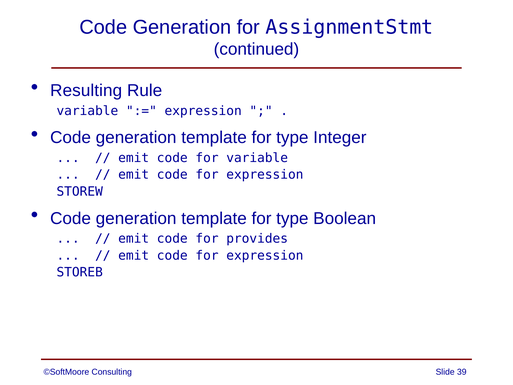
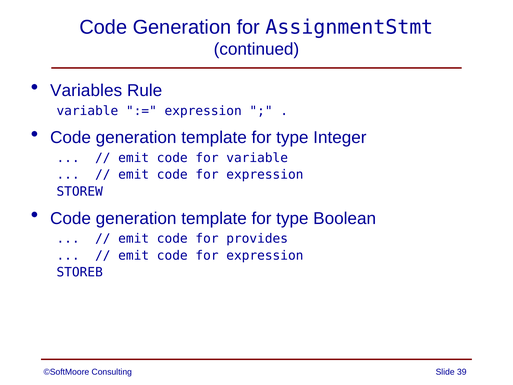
Resulting: Resulting -> Variables (86, 91)
